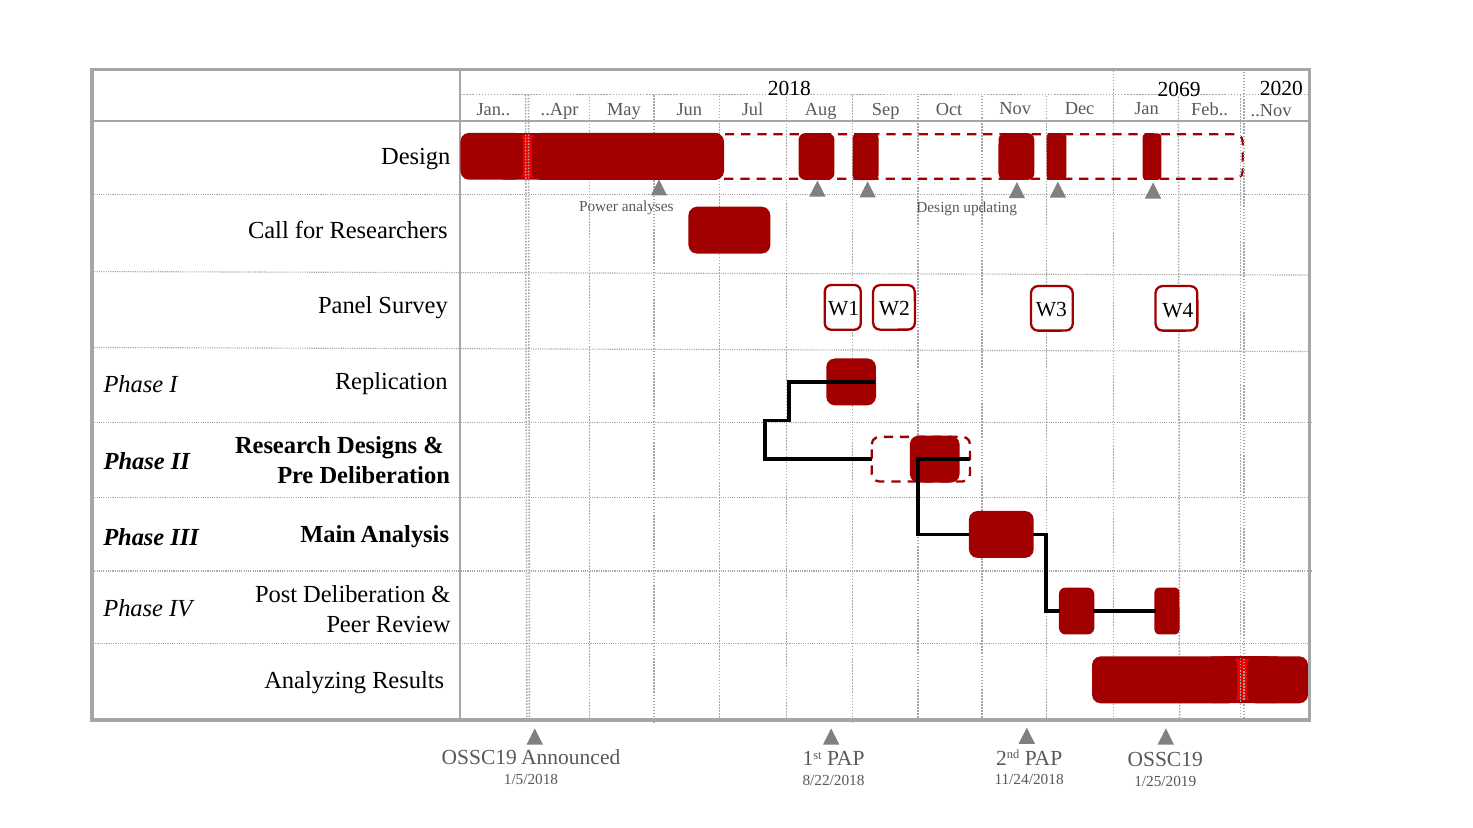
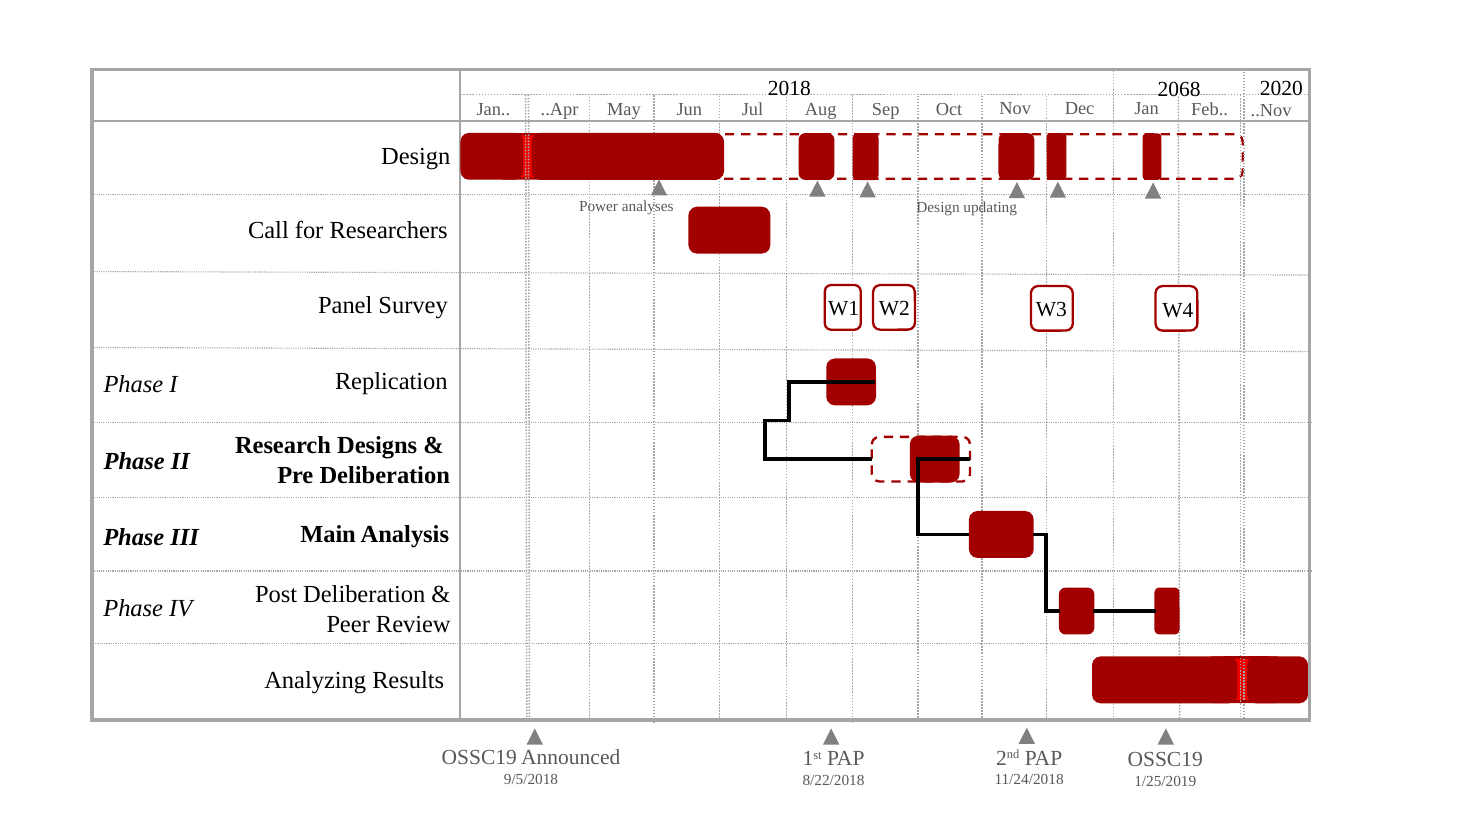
2069: 2069 -> 2068 (1179, 89)
1/5/2018: 1/5/2018 -> 9/5/2018 (531, 780)
